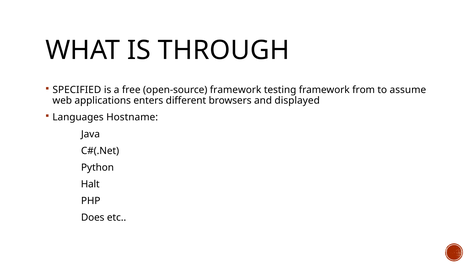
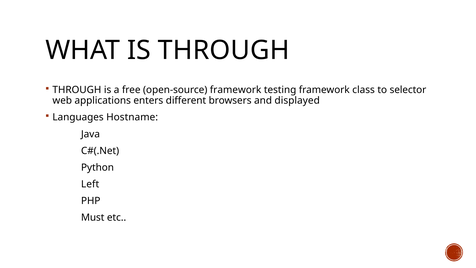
SPECIFIED: SPECIFIED -> THROUGH (77, 90)
from: from -> class (364, 90)
assume: assume -> selector (408, 90)
Halt: Halt -> Left (90, 184)
Does: Does -> Must (93, 217)
